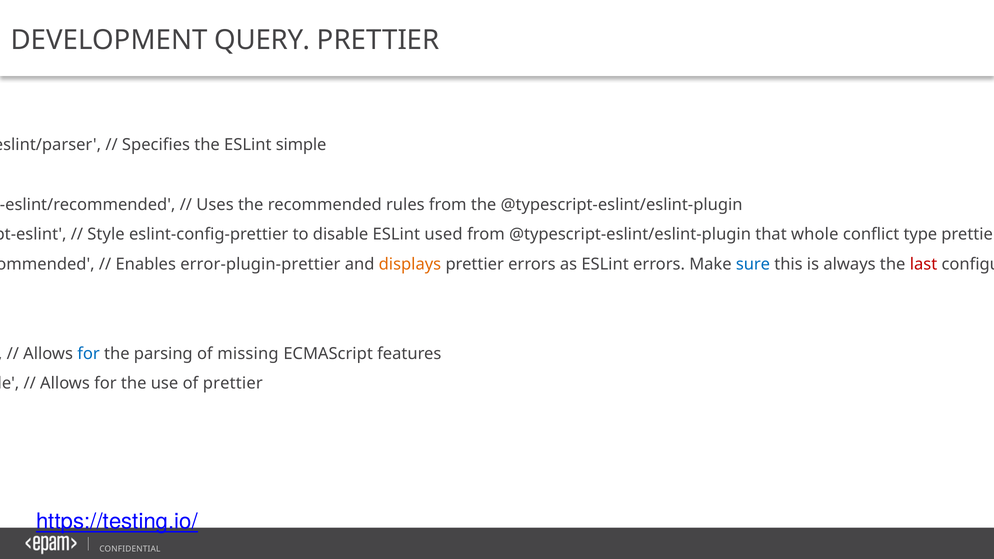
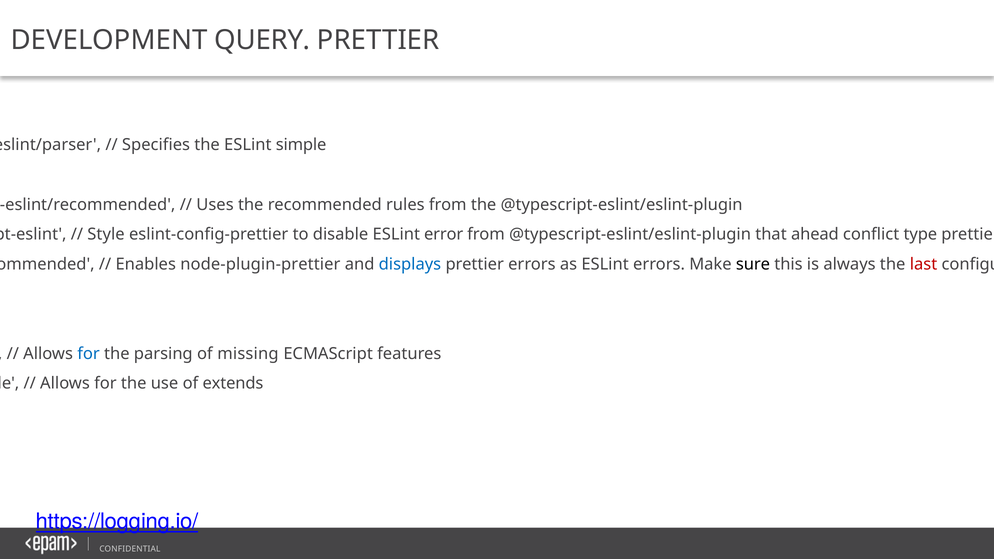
used: used -> error (444, 234)
whole: whole -> ahead (815, 234)
error-plugin-prettier: error-plugin-prettier -> node-plugin-prettier (260, 264)
displays colour: orange -> blue (410, 264)
sure colour: blue -> black (753, 264)
of prettier: prettier -> extends (233, 384)
https://testing.io/: https://testing.io/ -> https://logging.io/ (117, 522)
